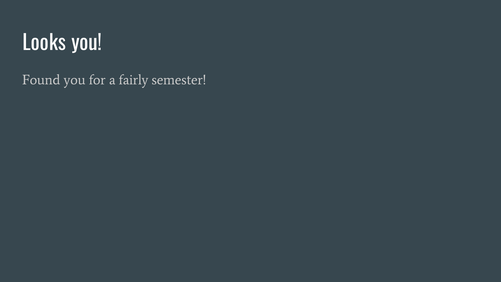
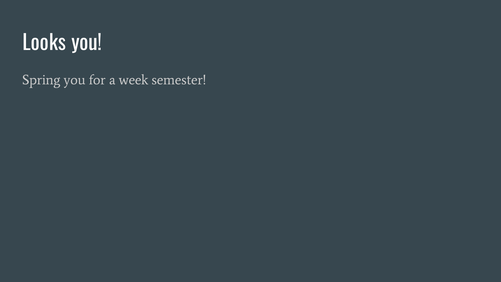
Found: Found -> Spring (41, 80)
fairly: fairly -> week (134, 80)
